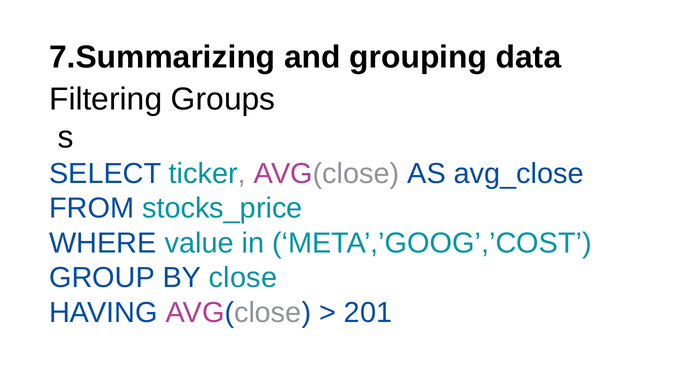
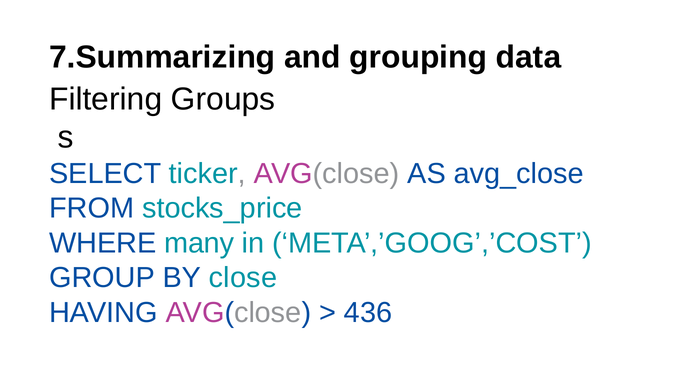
value: value -> many (199, 243)
201: 201 -> 436 (368, 312)
